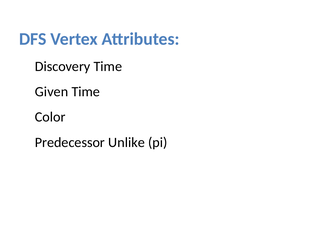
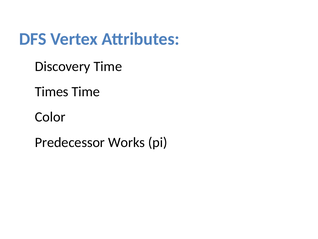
Given: Given -> Times (52, 92)
Unlike: Unlike -> Works (127, 142)
